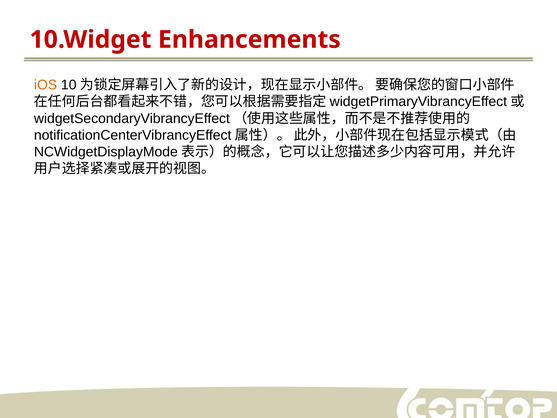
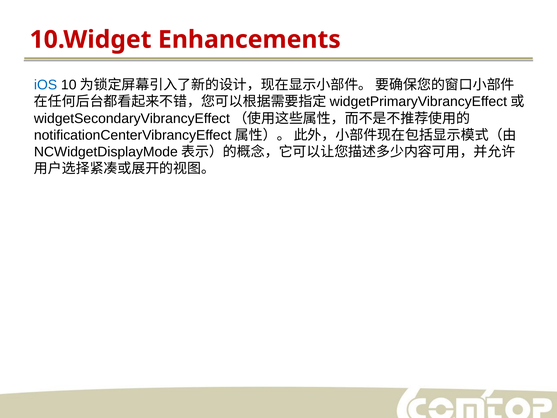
iOS colour: orange -> blue (46, 85)
